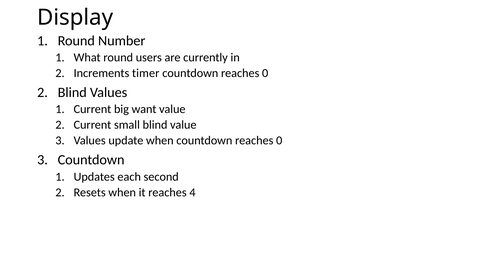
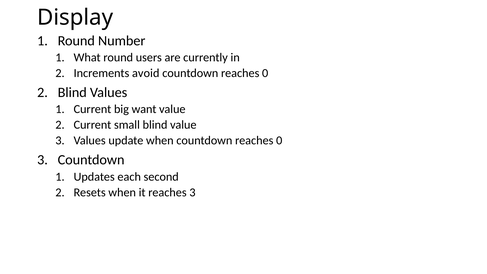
timer: timer -> avoid (146, 73)
reaches 4: 4 -> 3 (192, 192)
